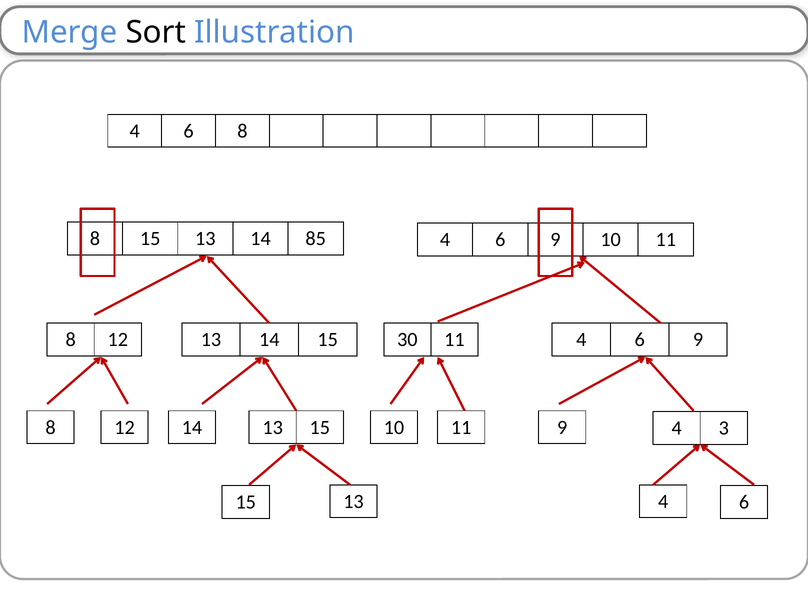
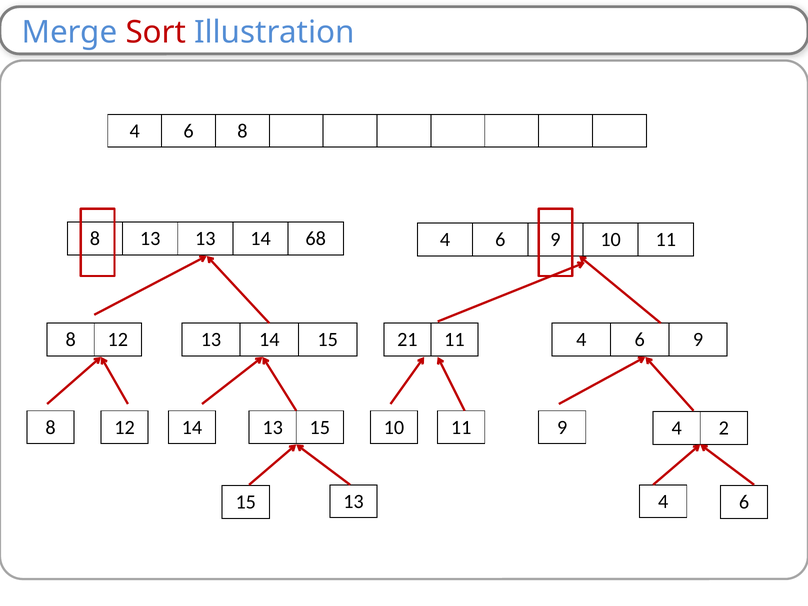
Sort colour: black -> red (156, 32)
8 15: 15 -> 13 (150, 239)
85: 85 -> 68 (316, 239)
30: 30 -> 21 (407, 340)
3: 3 -> 2 (724, 428)
